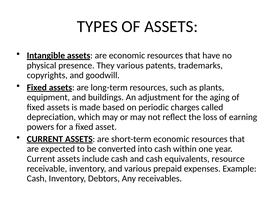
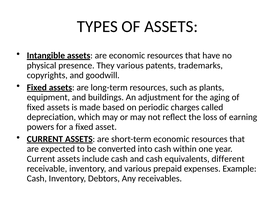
resource: resource -> different (228, 159)
